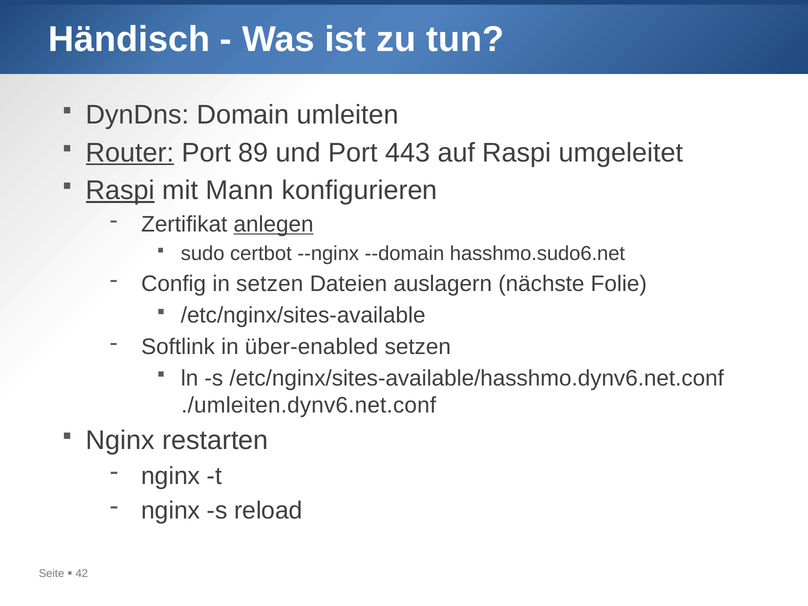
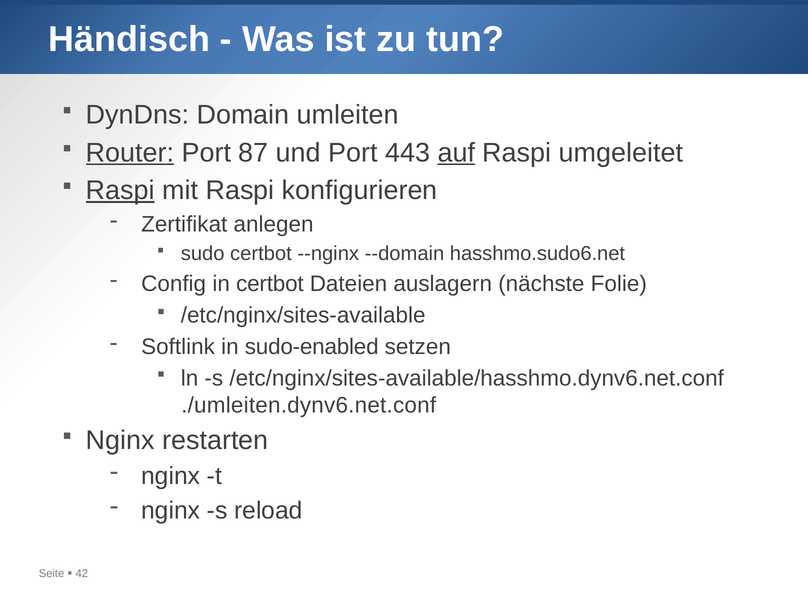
89: 89 -> 87 (253, 153)
auf underline: none -> present (456, 153)
mit Mann: Mann -> Raspi (240, 190)
anlegen underline: present -> none (274, 224)
in setzen: setzen -> certbot (270, 284)
über-enabled: über-enabled -> sudo-enabled (312, 347)
